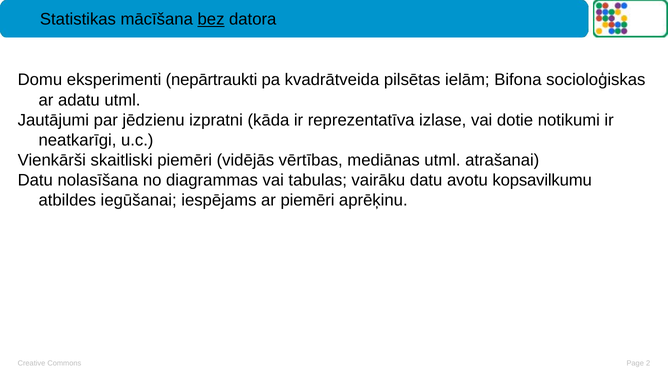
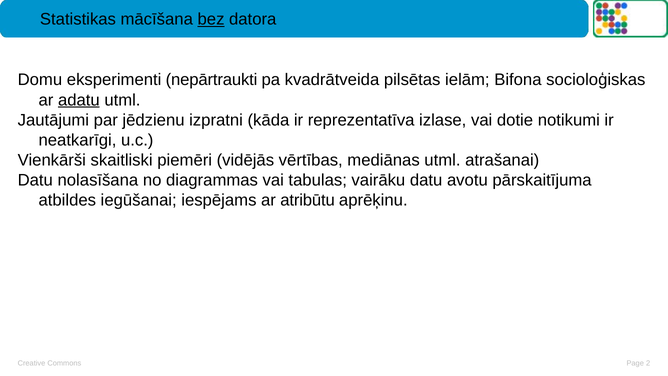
adatu underline: none -> present (79, 100)
kopsavilkumu: kopsavilkumu -> pārskaitījuma (542, 180)
ar piemēri: piemēri -> atribūtu (308, 200)
